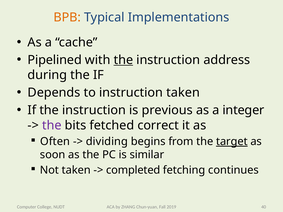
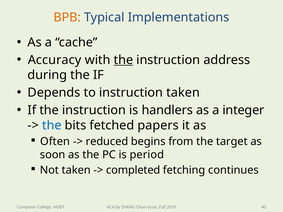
Pipelined: Pipelined -> Accuracy (55, 60)
previous: previous -> handlers (167, 110)
the colour: purple -> blue (52, 125)
correct: correct -> papers (158, 125)
dividing: dividing -> reduced (107, 142)
target underline: present -> none (232, 142)
similar: similar -> period (147, 155)
